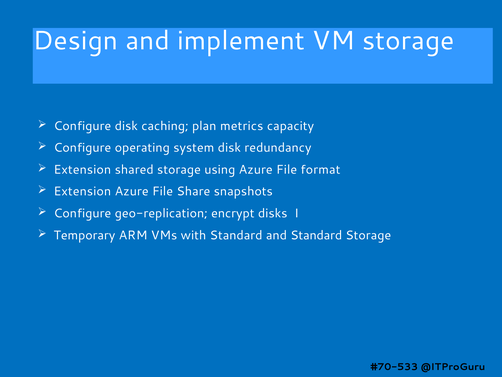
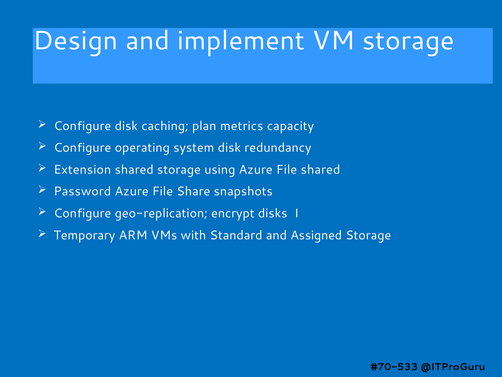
File format: format -> shared (321, 169)
Extension: Extension -> Password (82, 191)
and Standard: Standard -> Assigned (316, 235)
